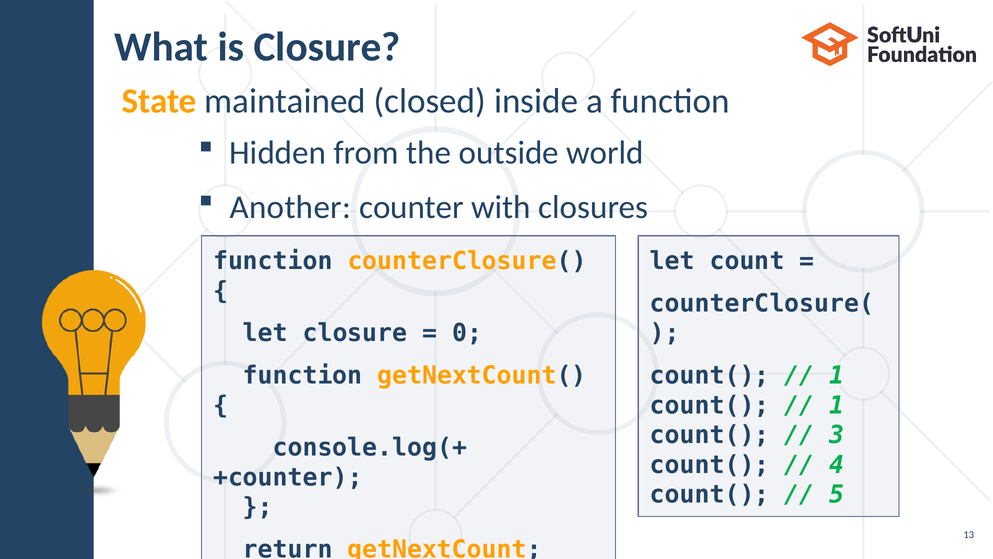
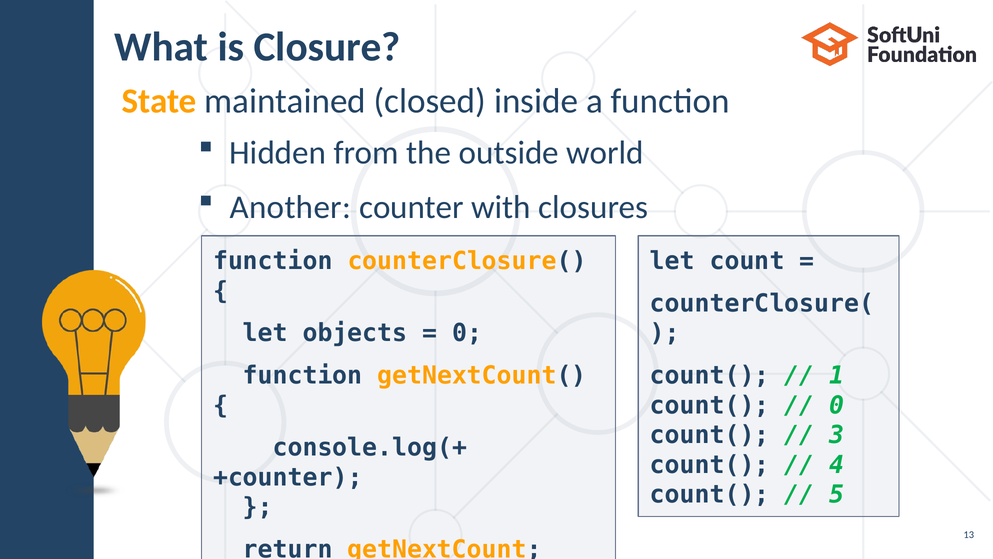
let closure: closure -> objects (355, 333)
1: 1 -> 0 (837, 405)
